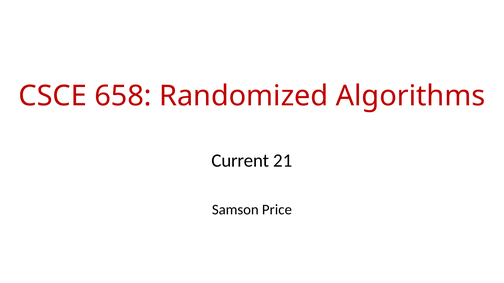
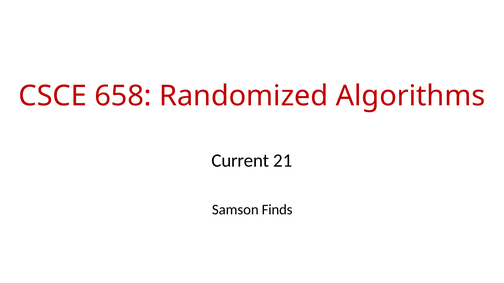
Price: Price -> Finds (277, 210)
